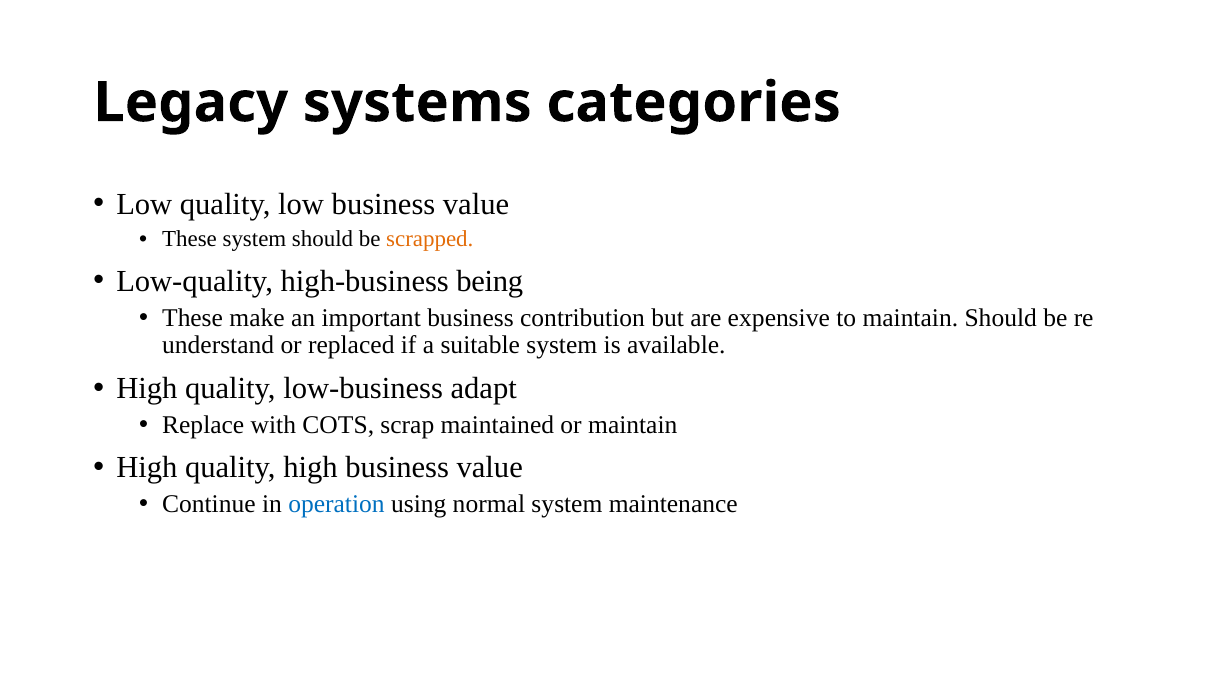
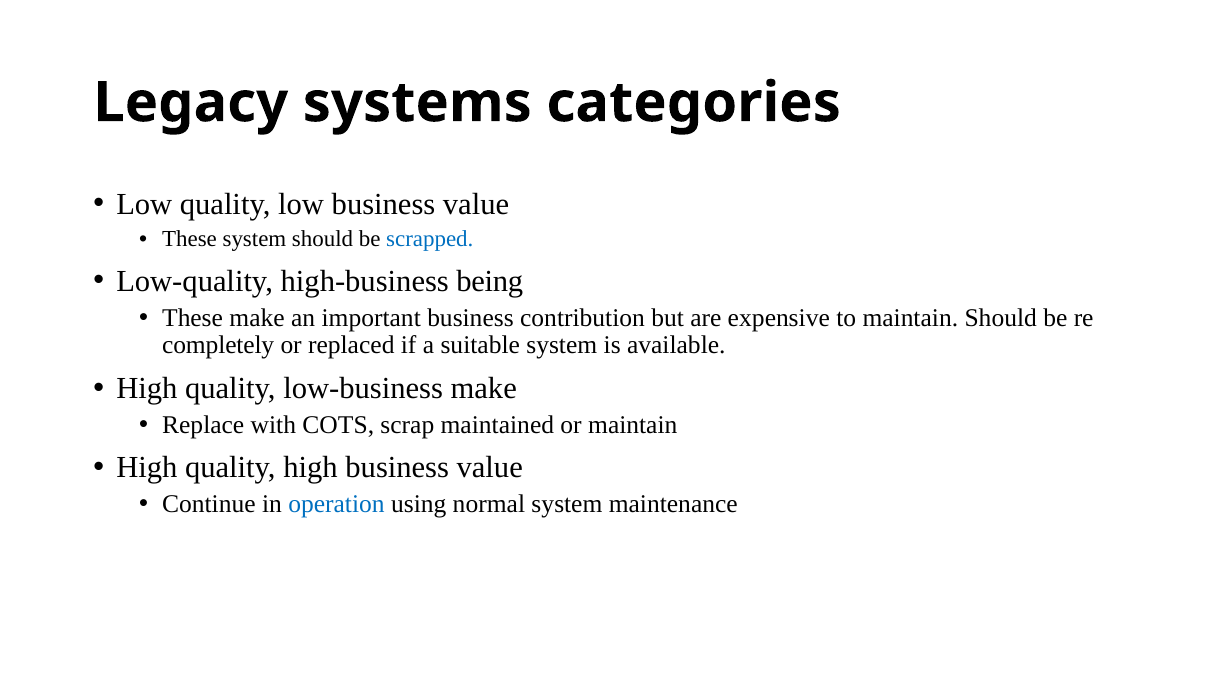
scrapped colour: orange -> blue (430, 240)
understand: understand -> completely (218, 345)
low-business adapt: adapt -> make (484, 388)
